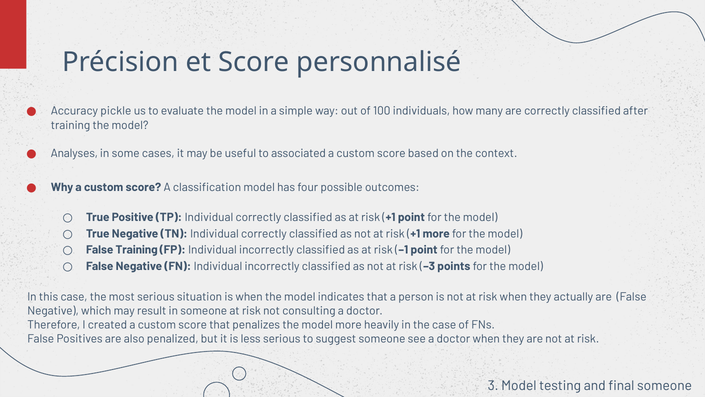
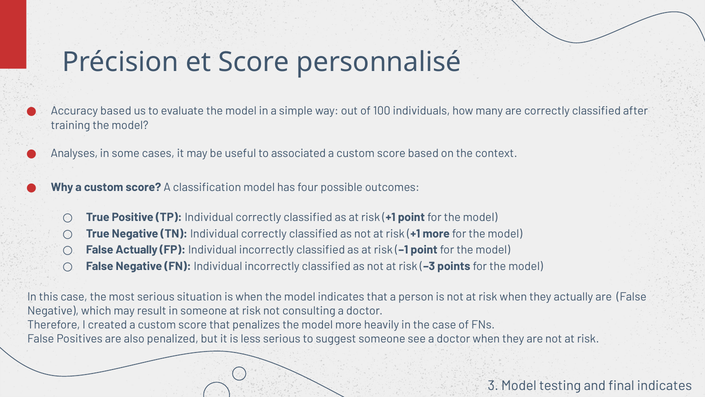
Accuracy pickle: pickle -> based (116, 111)
False Training: Training -> Actually (137, 250)
final someone: someone -> indicates (665, 386)
